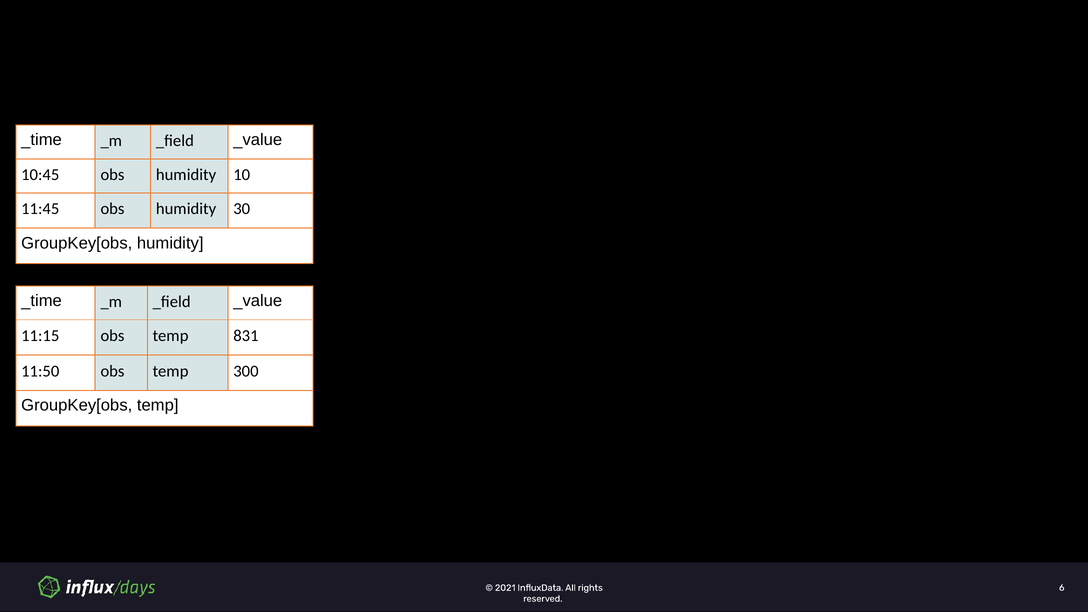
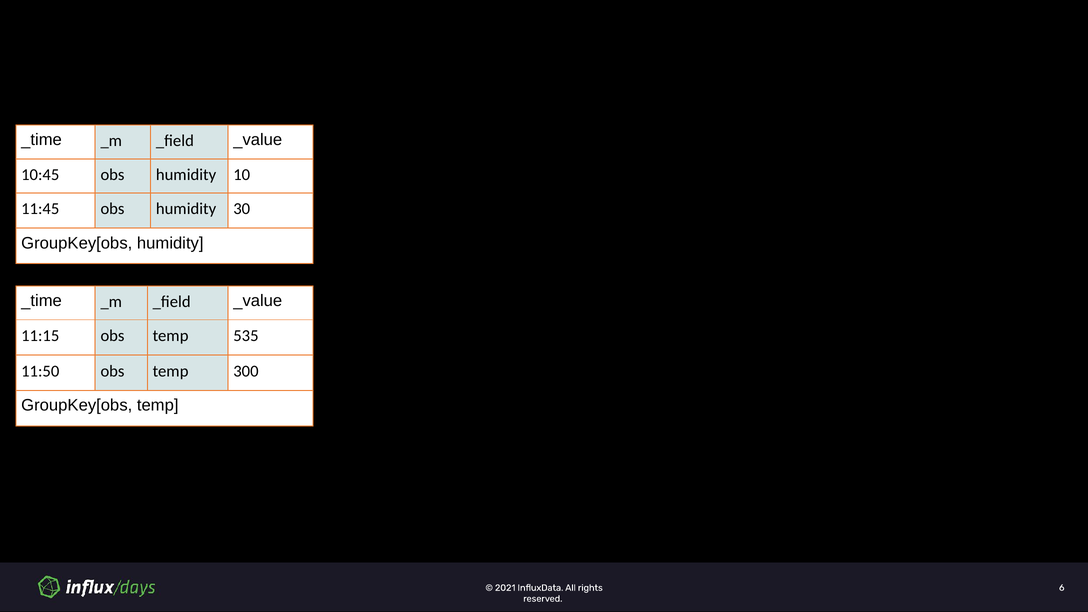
831: 831 -> 535 (246, 336)
